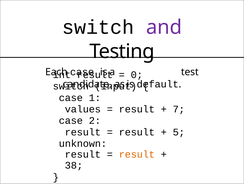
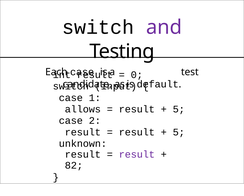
values: values -> allows (83, 109)
7: 7 -> 5 (179, 109)
result colour: orange -> purple (137, 154)
38: 38 -> 82 (74, 165)
